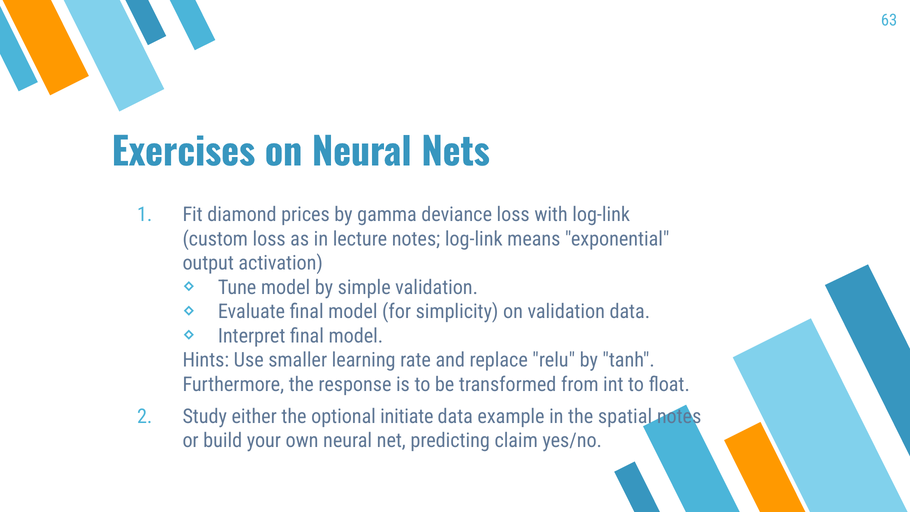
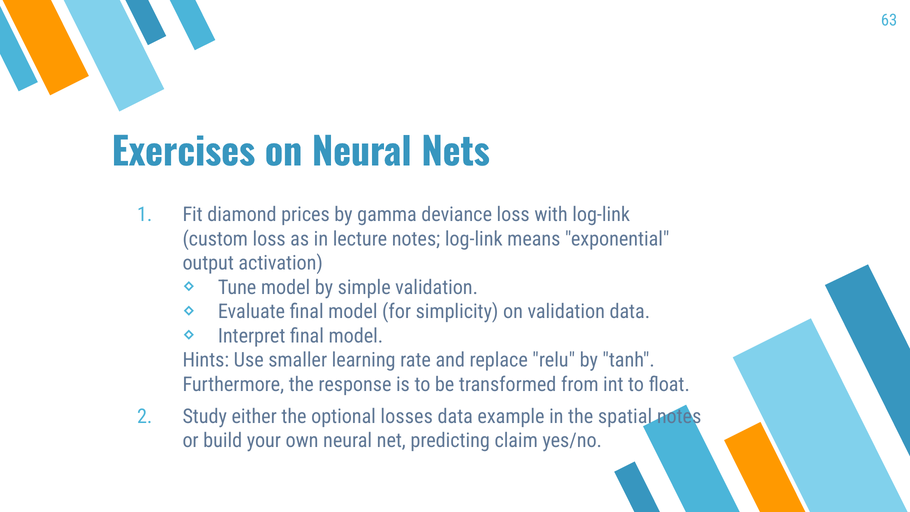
initiate: initiate -> losses (407, 416)
